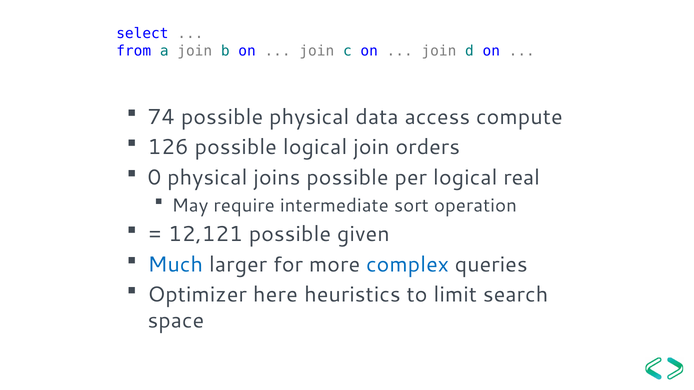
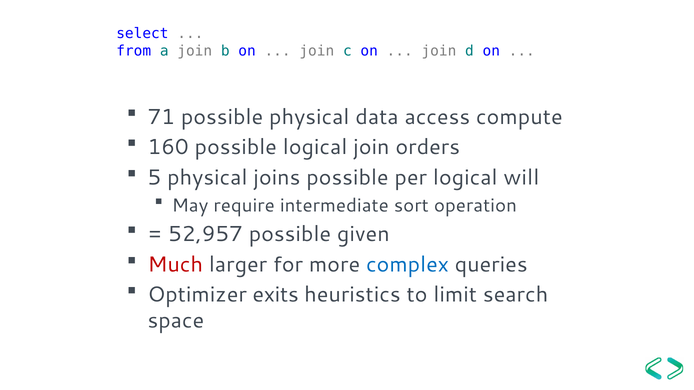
74: 74 -> 71 (161, 117)
126: 126 -> 160 (168, 147)
0: 0 -> 5 (154, 178)
real: real -> will (521, 178)
12,121: 12,121 -> 52,957 (206, 234)
Much colour: blue -> red (175, 265)
here: here -> exits (276, 295)
